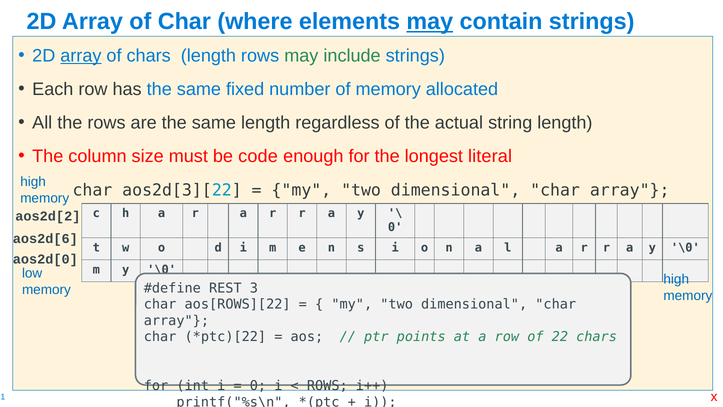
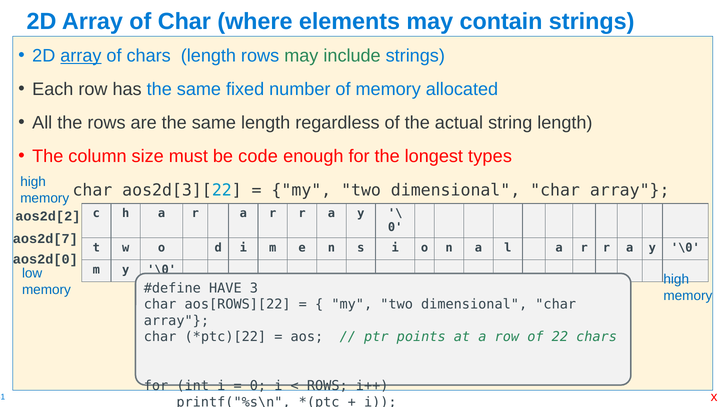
may underline: present -> none (430, 22)
literal: literal -> types (490, 156)
aos2d[6: aos2d[6 -> aos2d[7 (45, 239)
REST: REST -> HAVE (225, 288)
